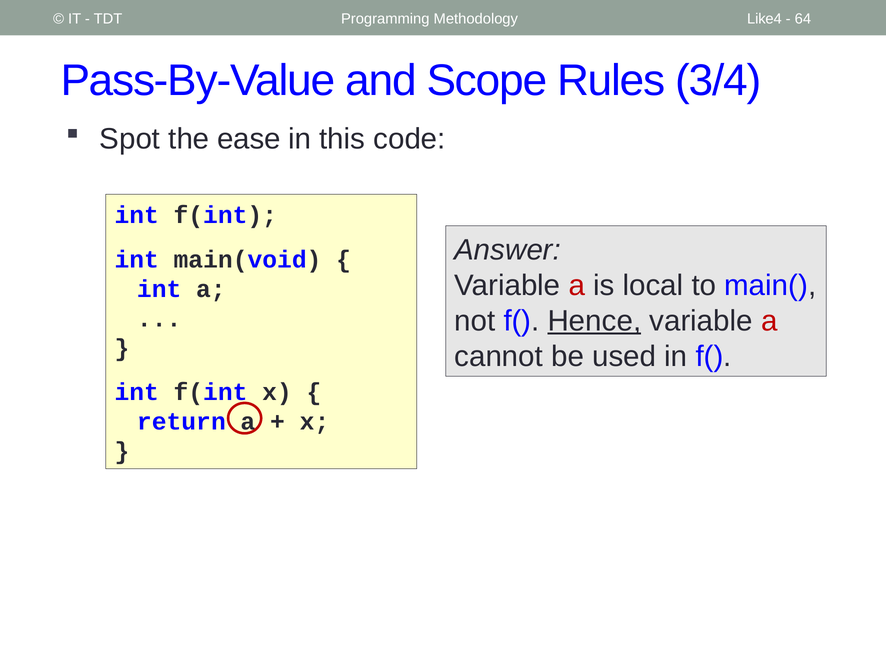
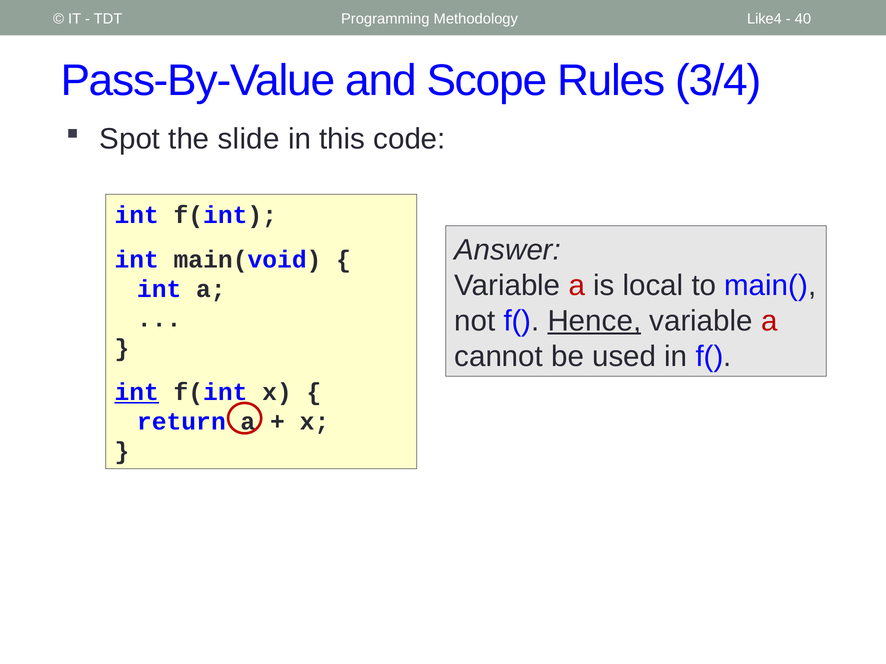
64: 64 -> 40 (803, 19)
ease: ease -> slide (249, 139)
int underline: none -> present (137, 393)
